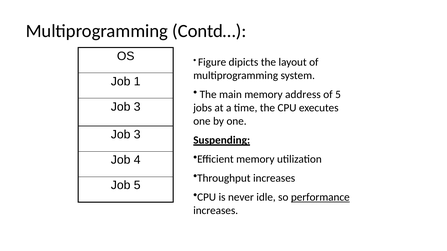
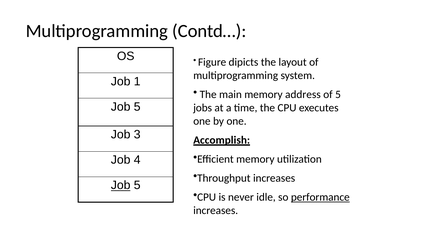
3: 3 -> 5 (137, 107)
Suspending: Suspending -> Accomplish (222, 140)
Job underline: none -> present (121, 186)
